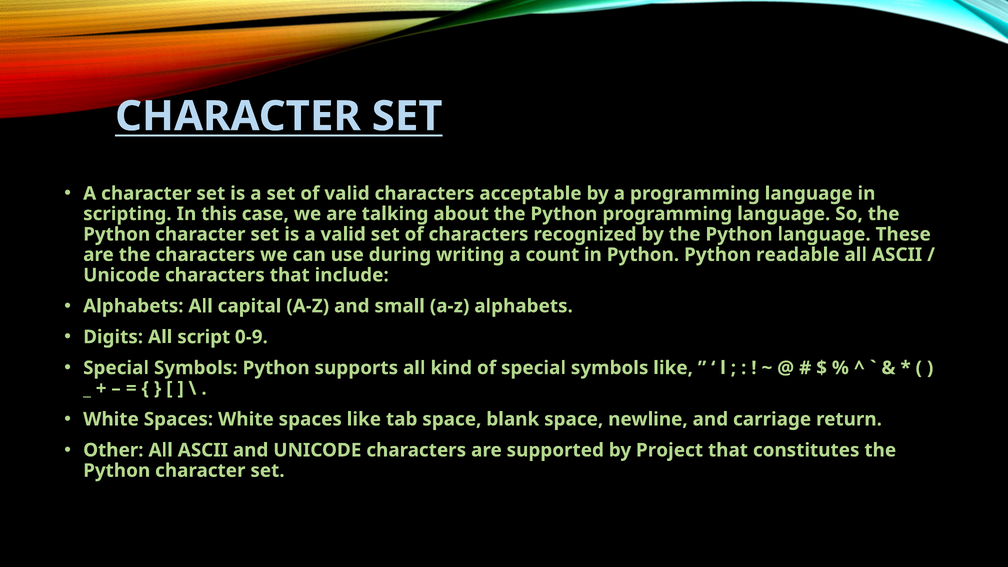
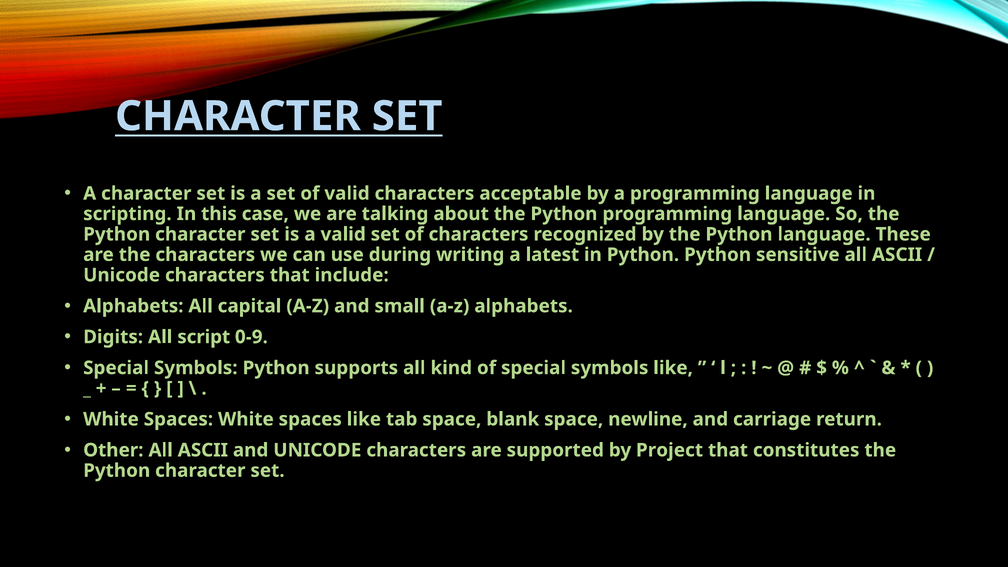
count: count -> latest (552, 255)
readable: readable -> sensitive (798, 255)
